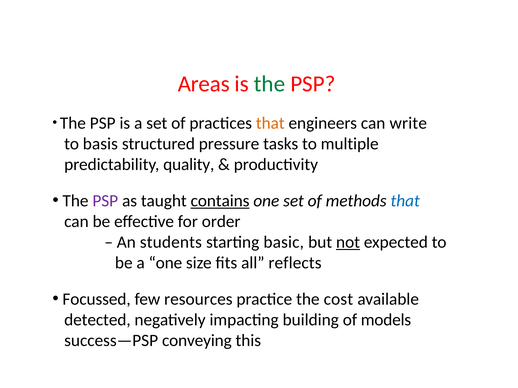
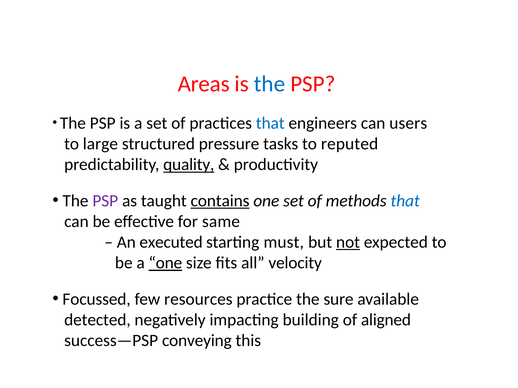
the colour: green -> blue (270, 84)
that colour: orange -> blue (270, 123)
write: write -> users (408, 123)
basis: basis -> large (100, 144)
multiple: multiple -> reputed (350, 144)
quality underline: none -> present (189, 165)
order: order -> same (221, 222)
students: students -> executed (171, 243)
basic: basic -> must (284, 243)
one underline: none -> present (165, 263)
reflects: reflects -> velocity (295, 263)
cost: cost -> sure (339, 300)
models: models -> aligned (386, 320)
